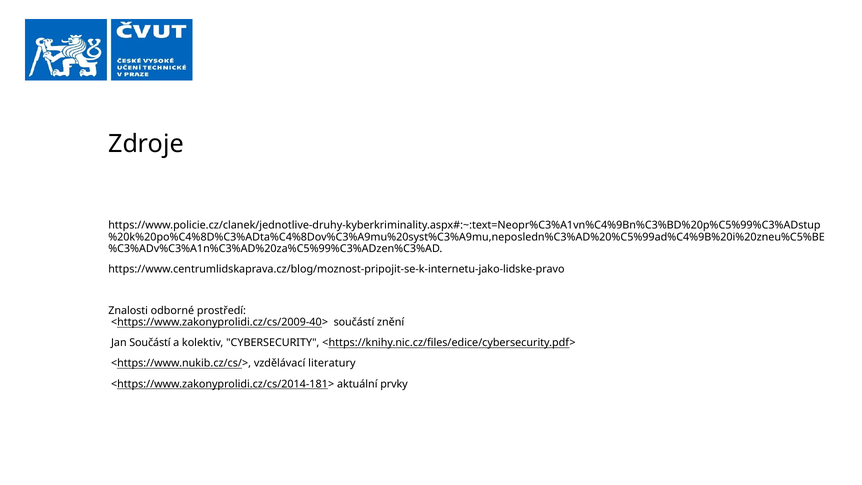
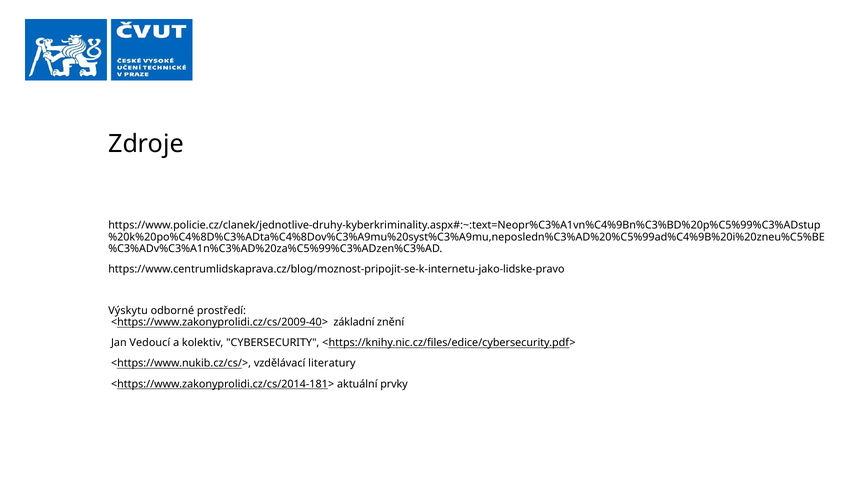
Znalosti: Znalosti -> Výskytu (128, 310)
<https://www.zakonyprolidi.cz/cs/2009-40> součástí: součástí -> základní (354, 322)
Jan Součástí: Součástí -> Vedoucí (150, 343)
